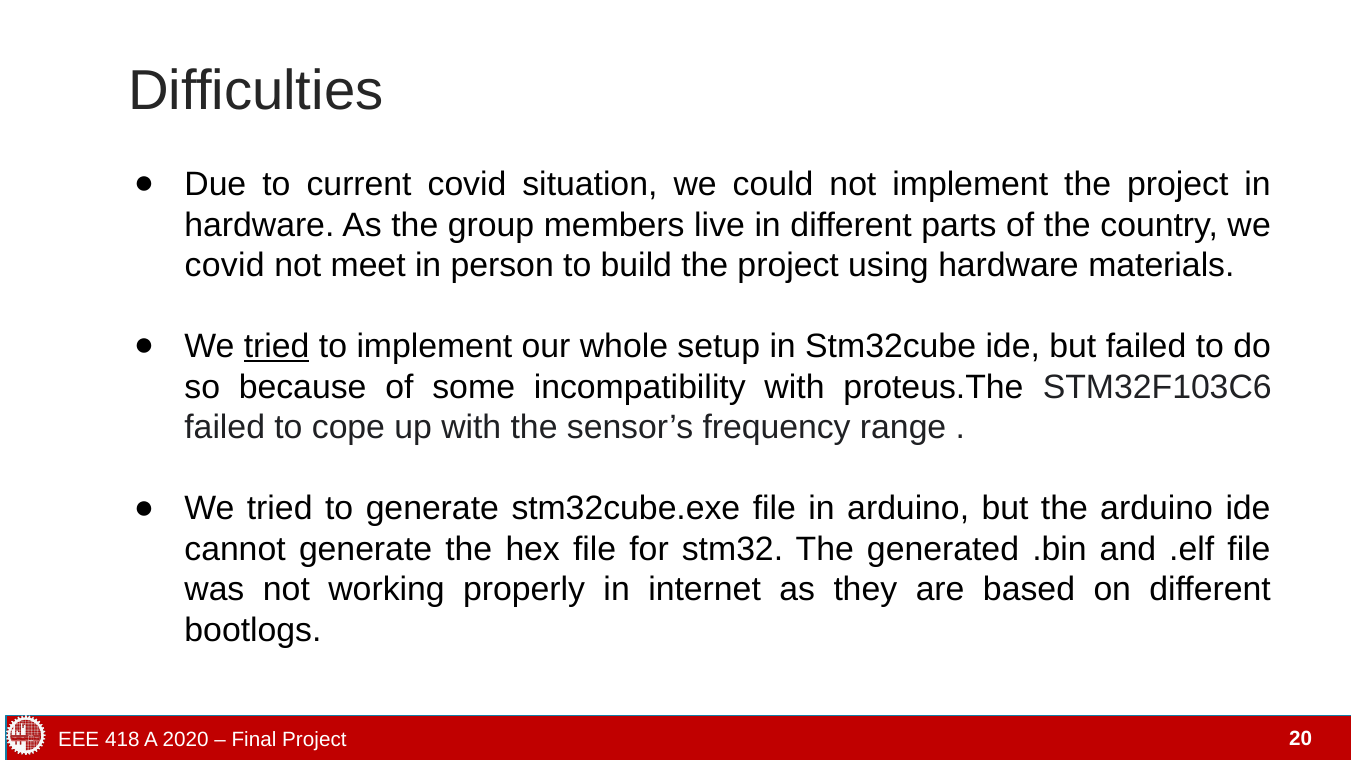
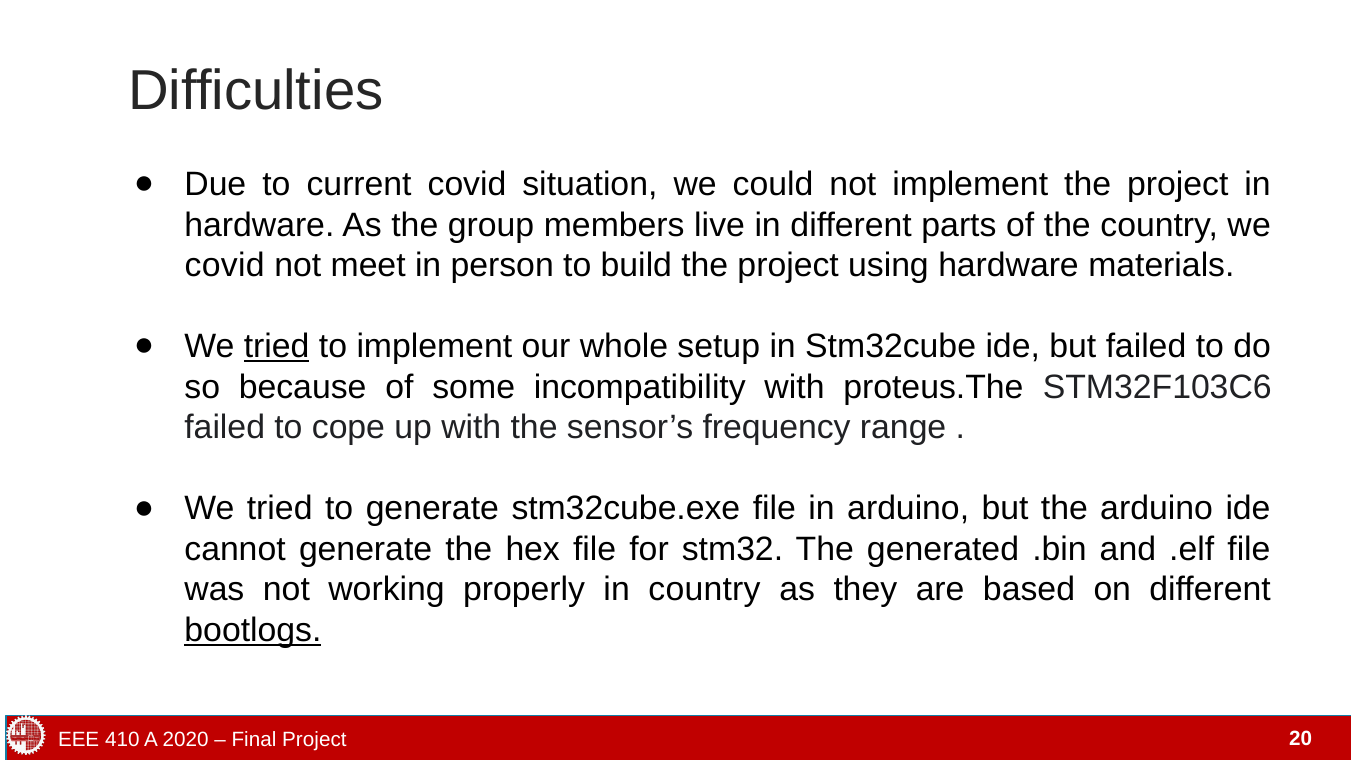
in internet: internet -> country (704, 590)
bootlogs underline: none -> present (253, 630)
418: 418 -> 410 (122, 739)
